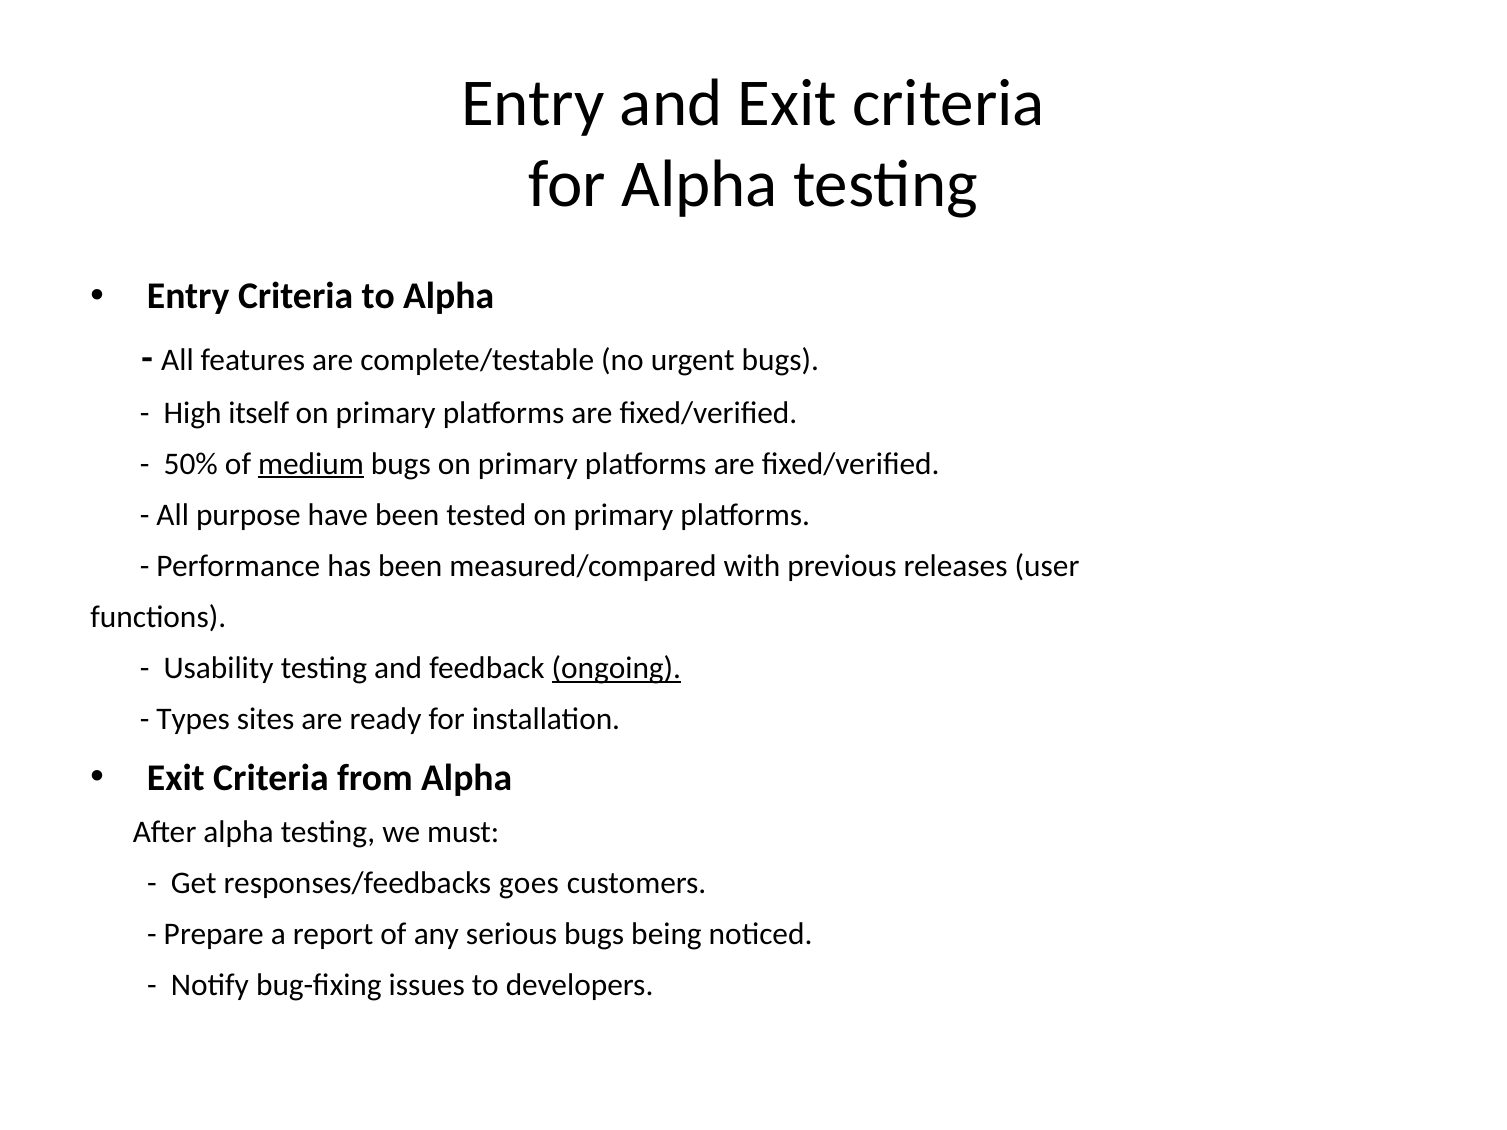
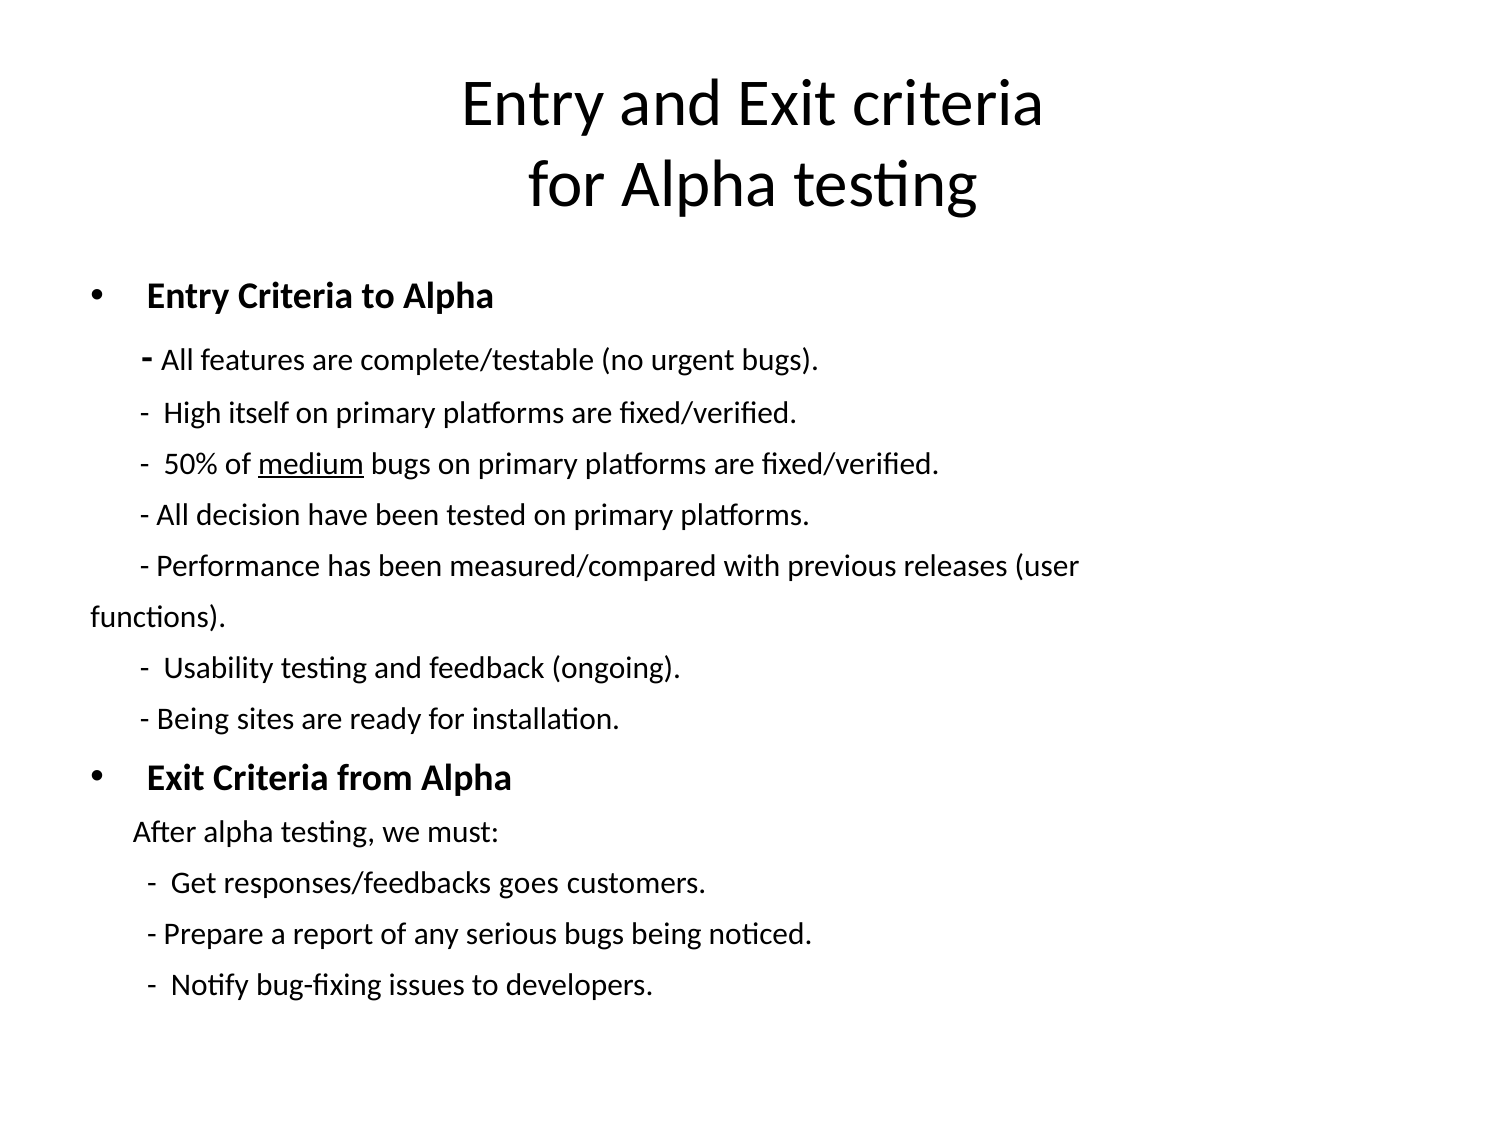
purpose: purpose -> decision (248, 515)
ongoing underline: present -> none (616, 668)
Types: Types -> Being (193, 719)
